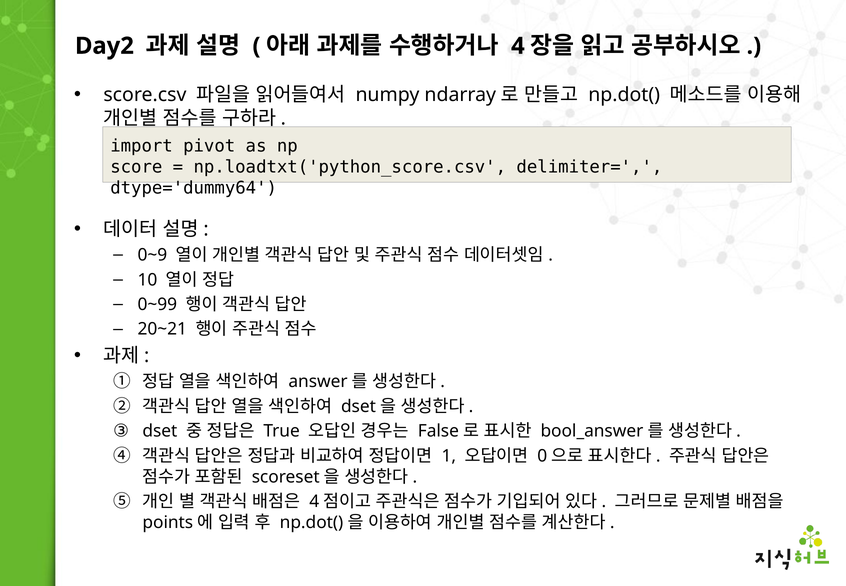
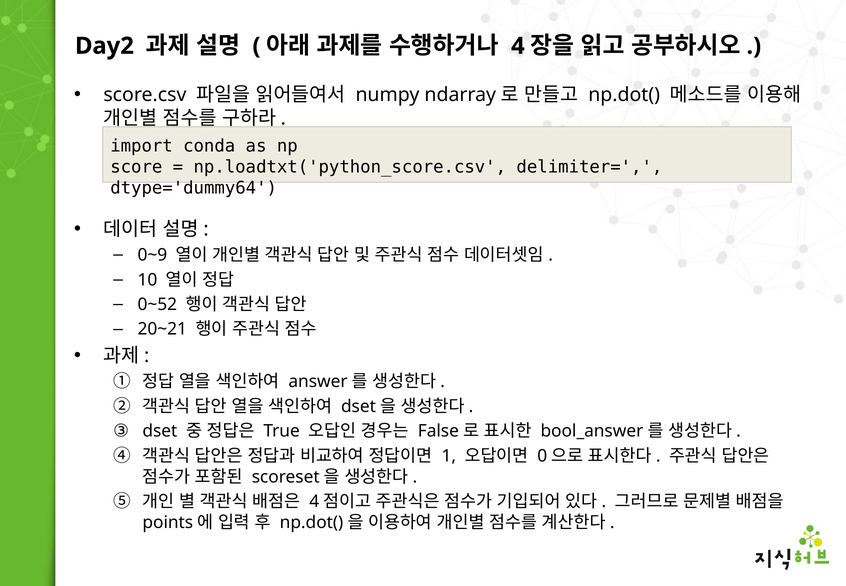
pivot: pivot -> conda (209, 146)
0~99: 0~99 -> 0~52 (157, 304)
